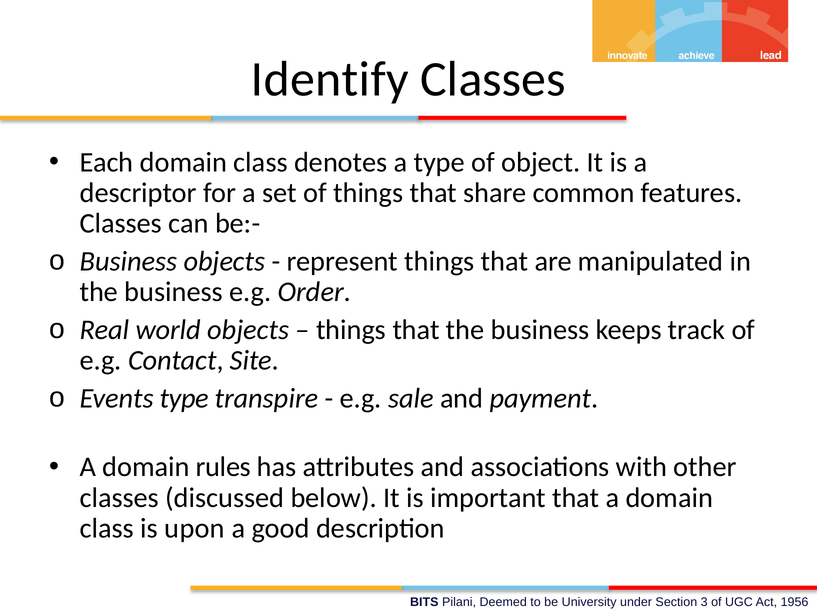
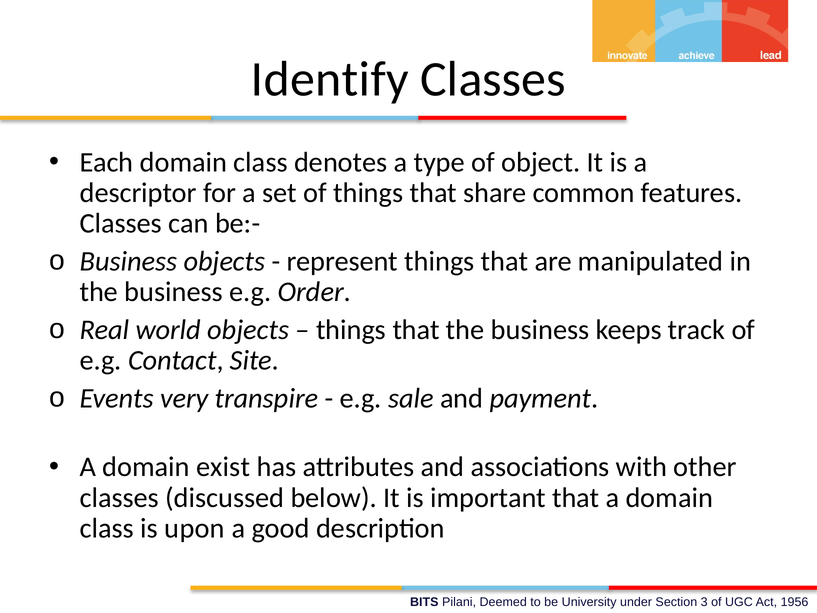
Events type: type -> very (184, 398)
rules: rules -> exist (223, 467)
